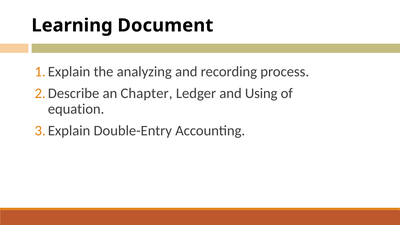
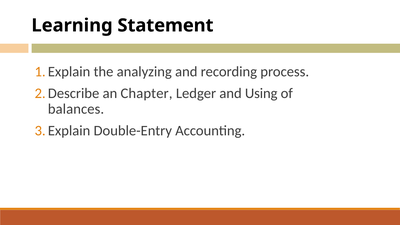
Document: Document -> Statement (165, 25)
equation: equation -> balances (76, 109)
